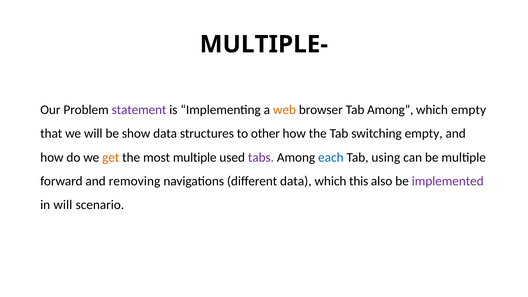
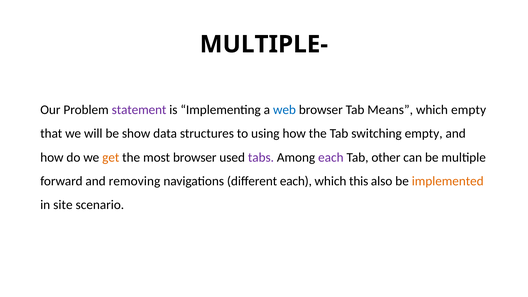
web colour: orange -> blue (284, 110)
Tab Among: Among -> Means (390, 110)
other: other -> using (265, 134)
most multiple: multiple -> browser (195, 157)
each colour: blue -> purple (331, 157)
using: using -> other (386, 157)
different data: data -> each (296, 181)
implemented colour: purple -> orange (448, 181)
in will: will -> site (63, 205)
